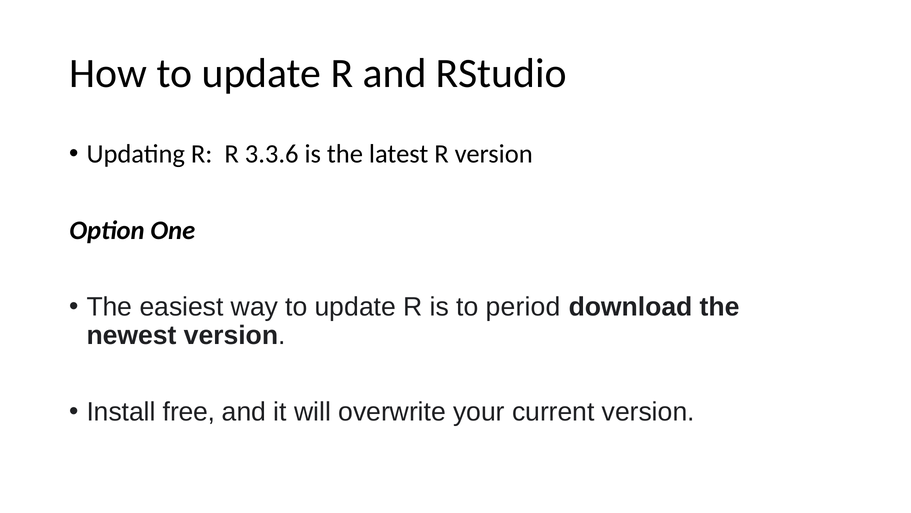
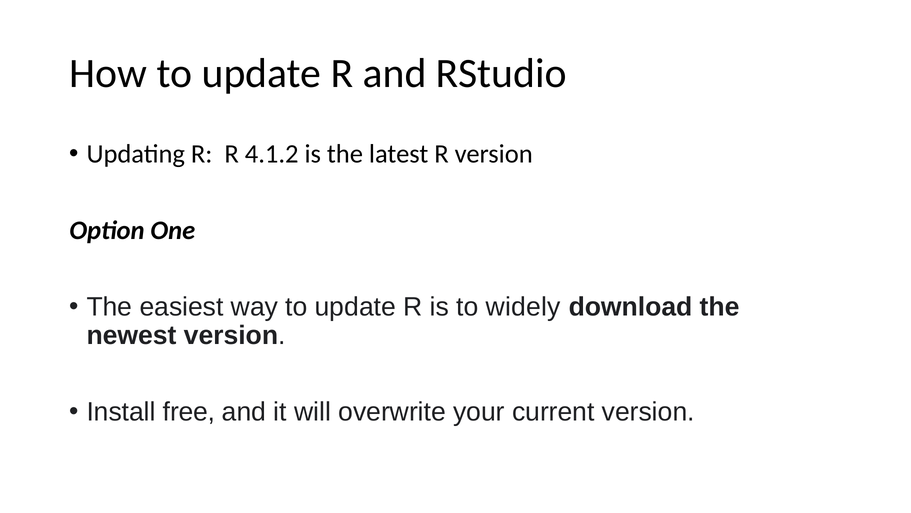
3.3.6: 3.3.6 -> 4.1.2 (272, 154)
period: period -> widely (523, 306)
